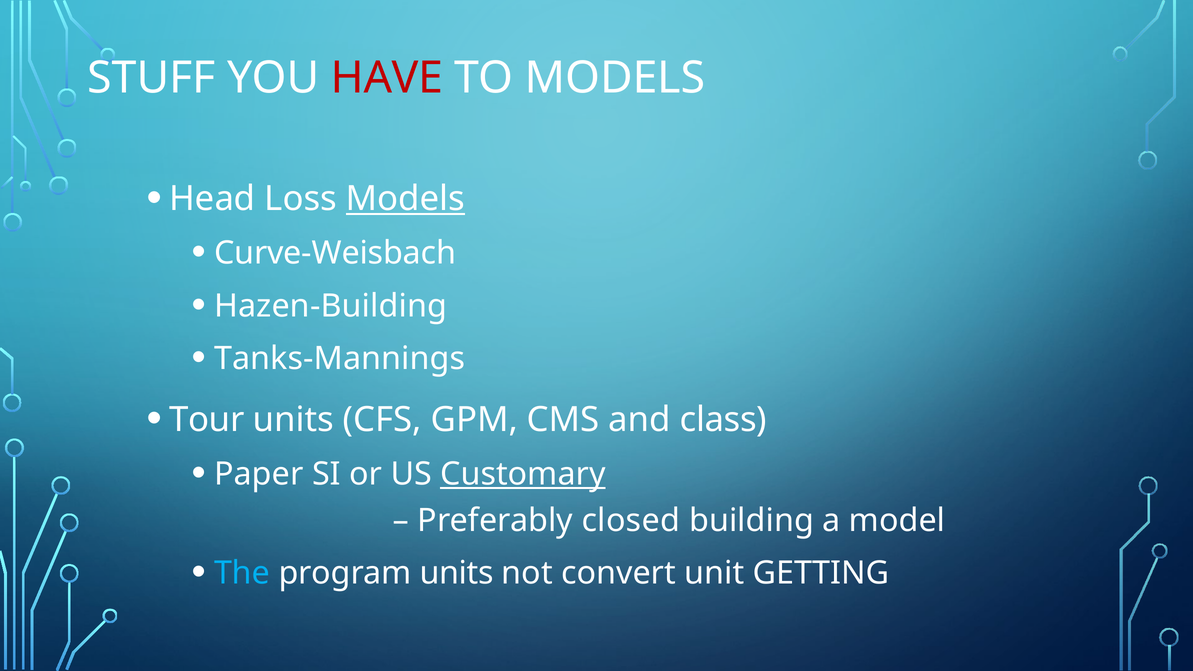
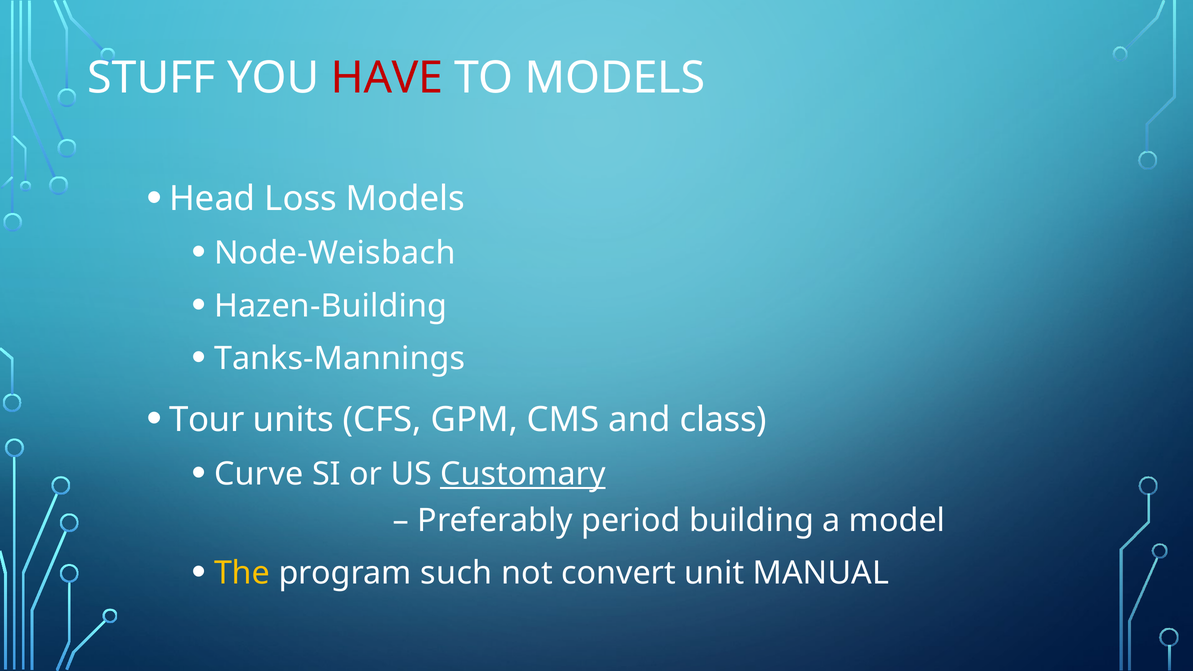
Models underline: present -> none (405, 199)
Curve-Weisbach: Curve-Weisbach -> Node-Weisbach (335, 253)
Paper: Paper -> Curve (259, 474)
closed: closed -> period (631, 521)
The colour: light blue -> yellow (242, 573)
program units: units -> such (456, 573)
GETTING: GETTING -> MANUAL (821, 573)
